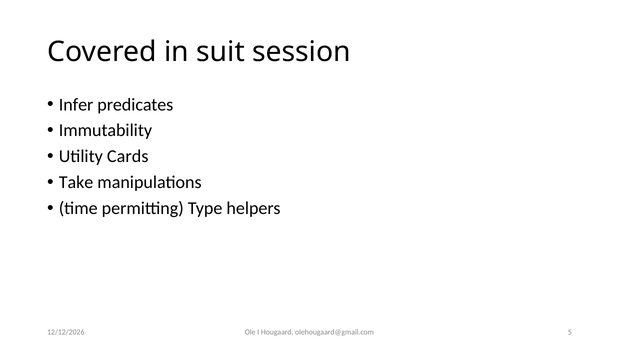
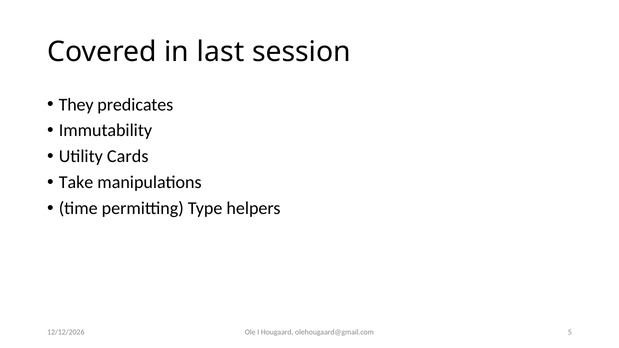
suit: suit -> last (220, 52)
Infer: Infer -> They (76, 105)
